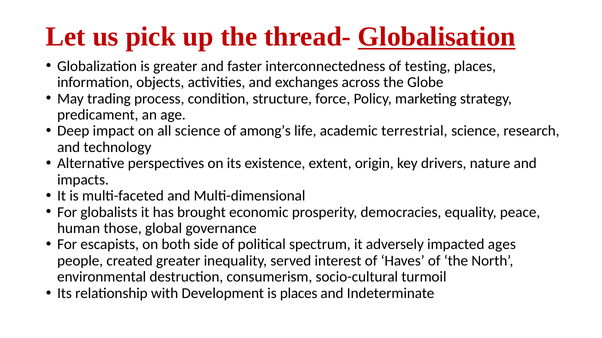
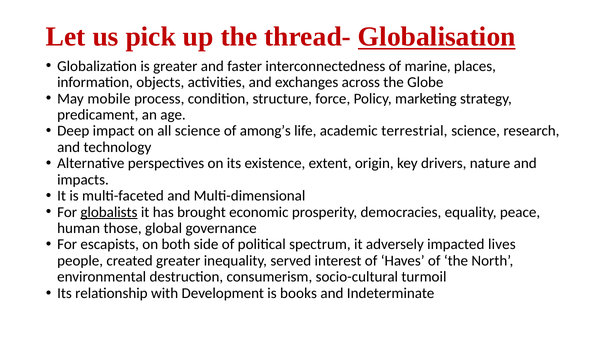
testing: testing -> marine (428, 66)
trading: trading -> mobile (109, 99)
globalists underline: none -> present (109, 212)
ages: ages -> lives (502, 245)
is places: places -> books (299, 294)
